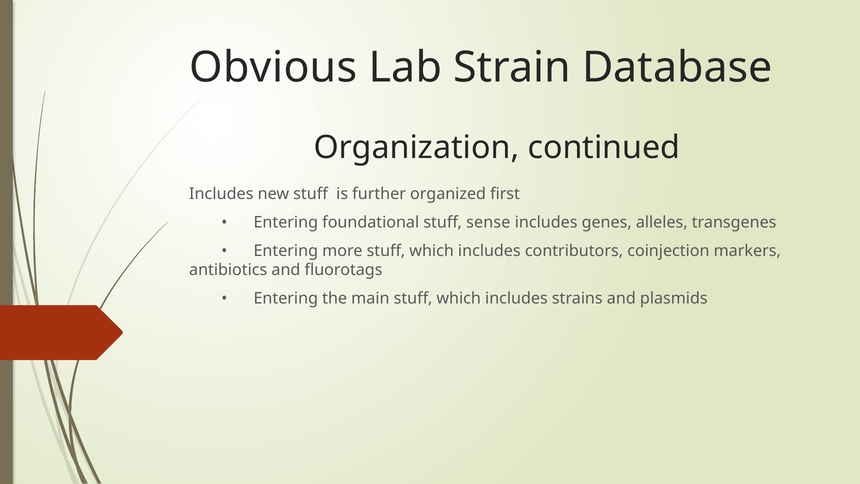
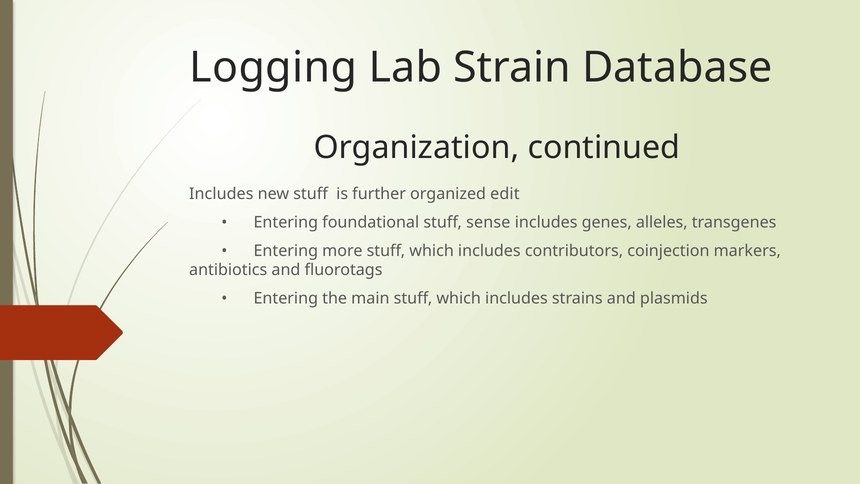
Obvious: Obvious -> Logging (273, 67)
first: first -> edit (505, 194)
